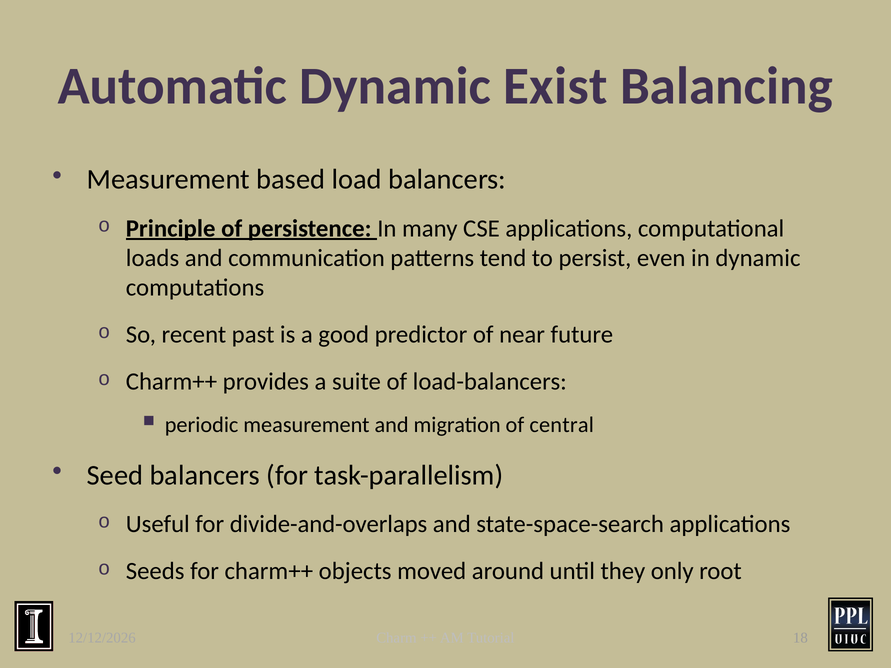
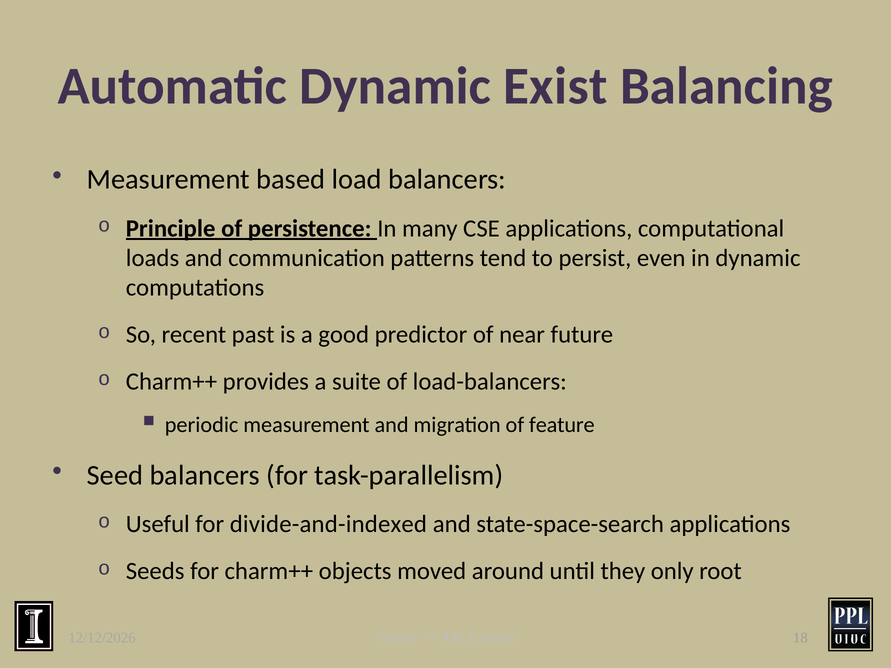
central: central -> feature (562, 425)
divide-and-overlaps: divide-and-overlaps -> divide-and-indexed (328, 524)
